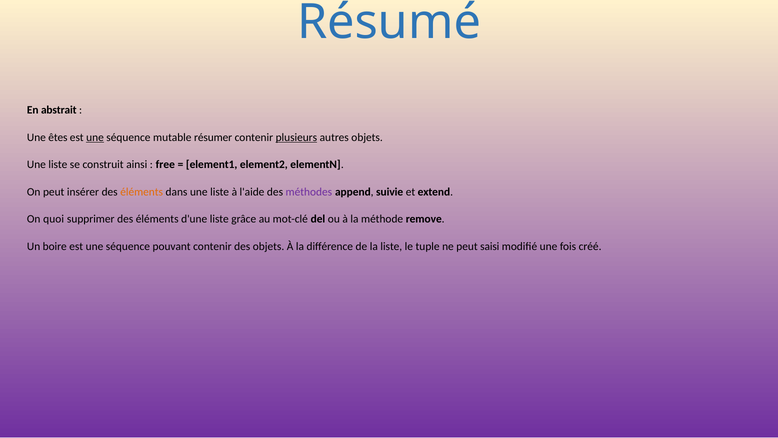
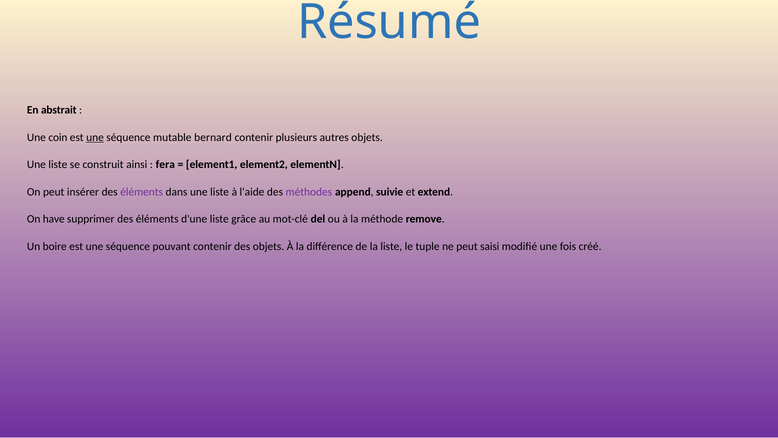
êtes: êtes -> coin (58, 137)
résumer: résumer -> bernard (213, 137)
plusieurs underline: present -> none (296, 137)
free: free -> fera (165, 164)
éléments colour: orange -> purple (142, 192)
quoi: quoi -> have (54, 219)
